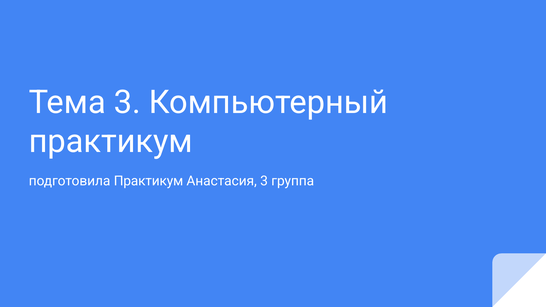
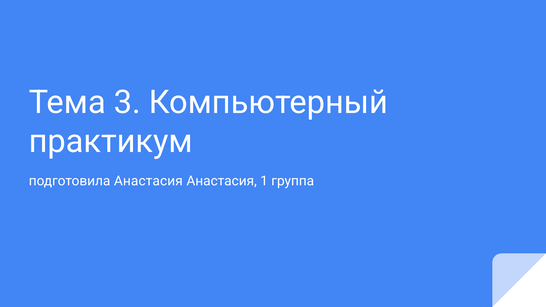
подготовила Практикум: Практикум -> Анастасия (148, 181)
Анастасия 3: 3 -> 1 (264, 181)
